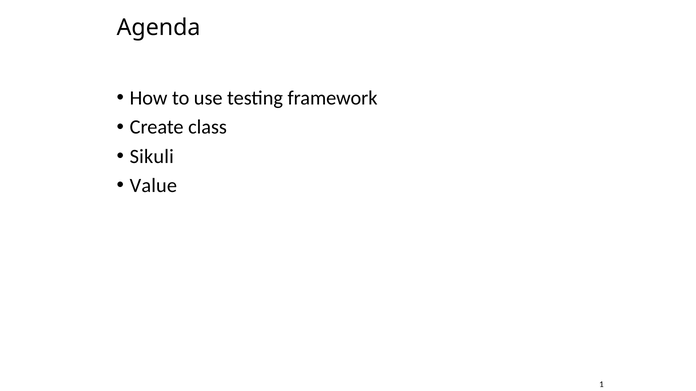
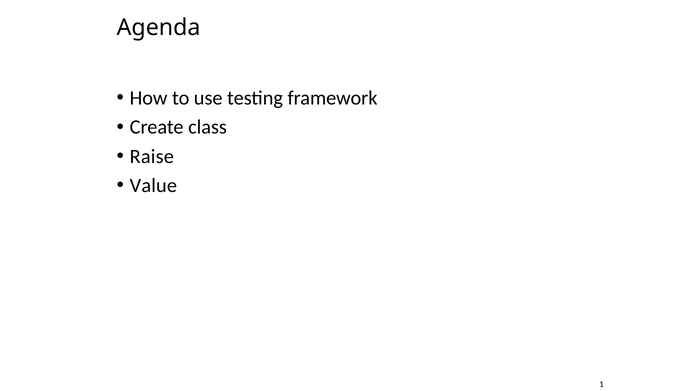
Sikuli: Sikuli -> Raise (152, 157)
